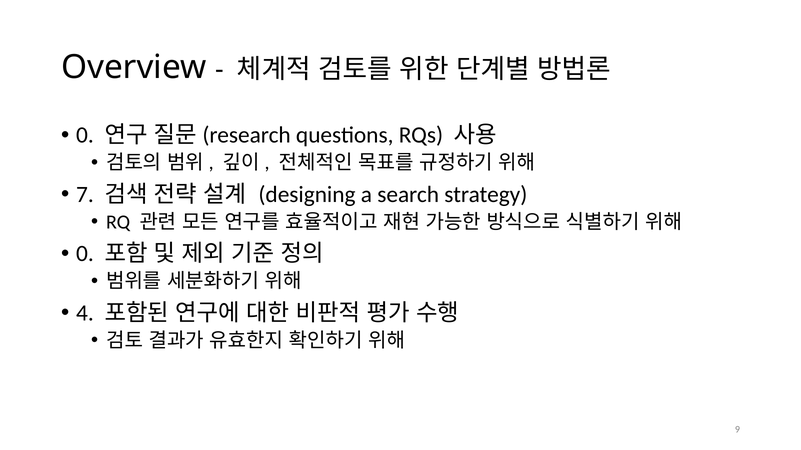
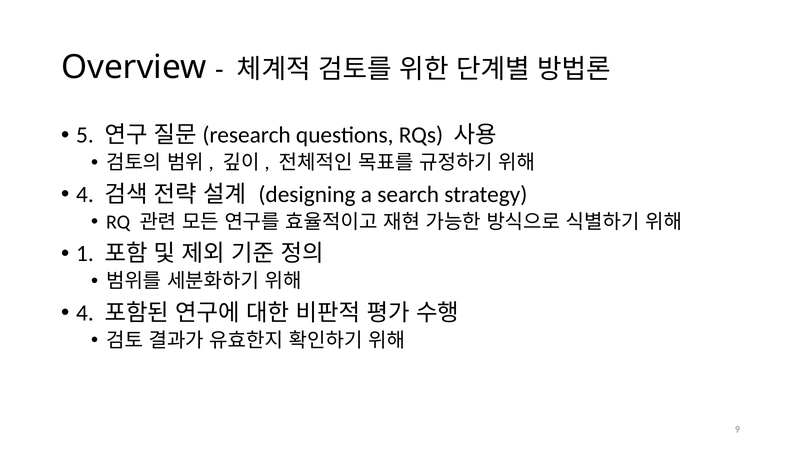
0: 0 -> 5 (85, 135)
7: 7 -> 4 (85, 195)
0: 0 -> 1 (85, 254)
